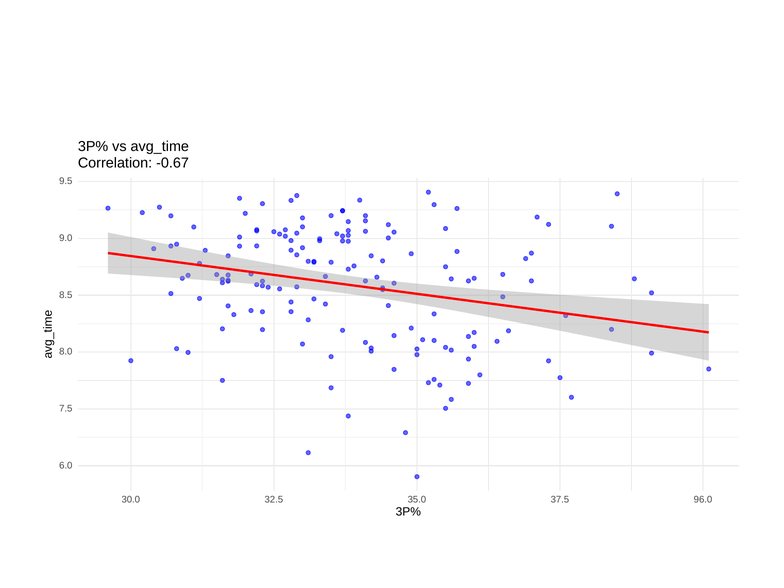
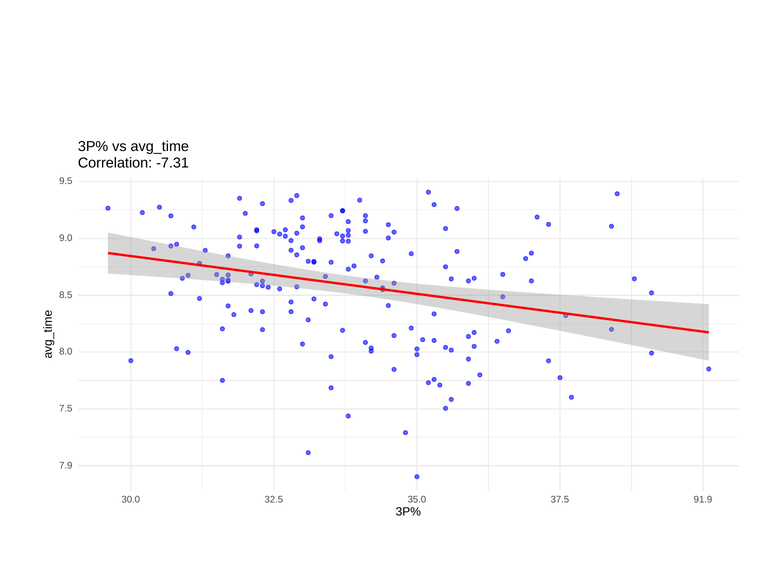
-0.67: -0.67 -> -7.31 (173, 163)
6.0: 6.0 -> 7.9 (66, 465)
96.0: 96.0 -> 91.9 (703, 499)
